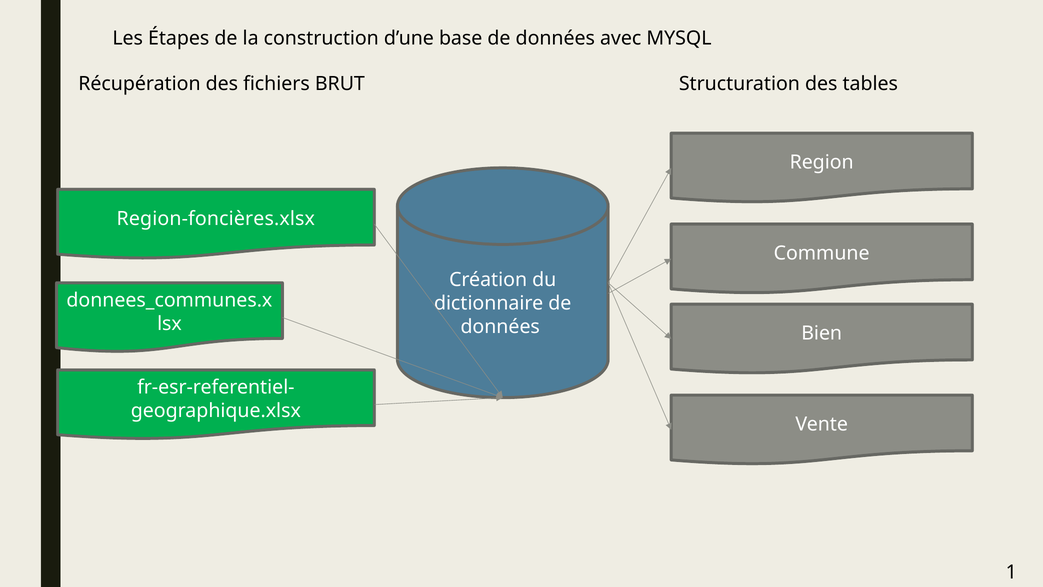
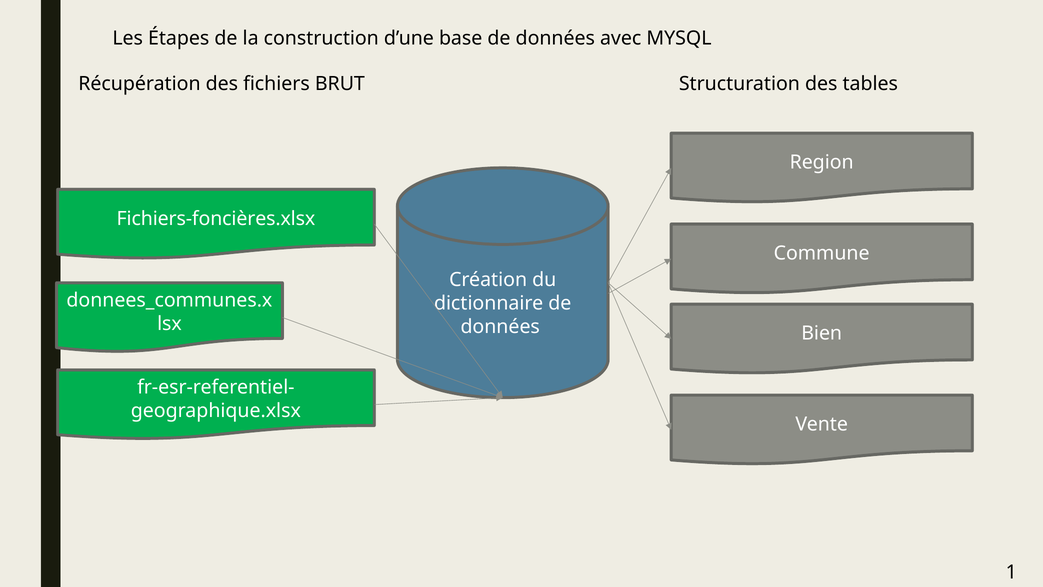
Region-foncières.xlsx: Region-foncières.xlsx -> Fichiers-foncières.xlsx (216, 218)
